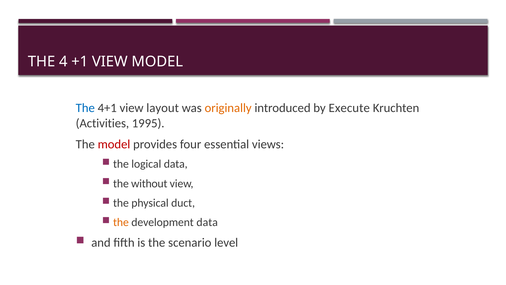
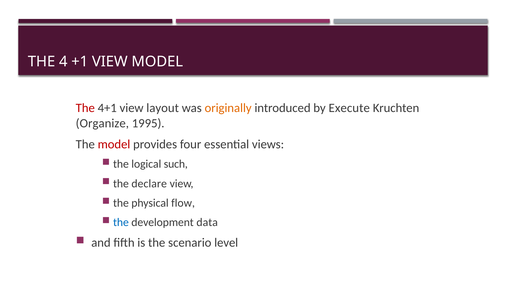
The colour: blue -> red (85, 108)
Activities: Activities -> Organize (102, 123)
logical data: data -> such (176, 164)
without: without -> declare (149, 183)
duct: duct -> flow (183, 203)
the colour: orange -> blue (121, 222)
